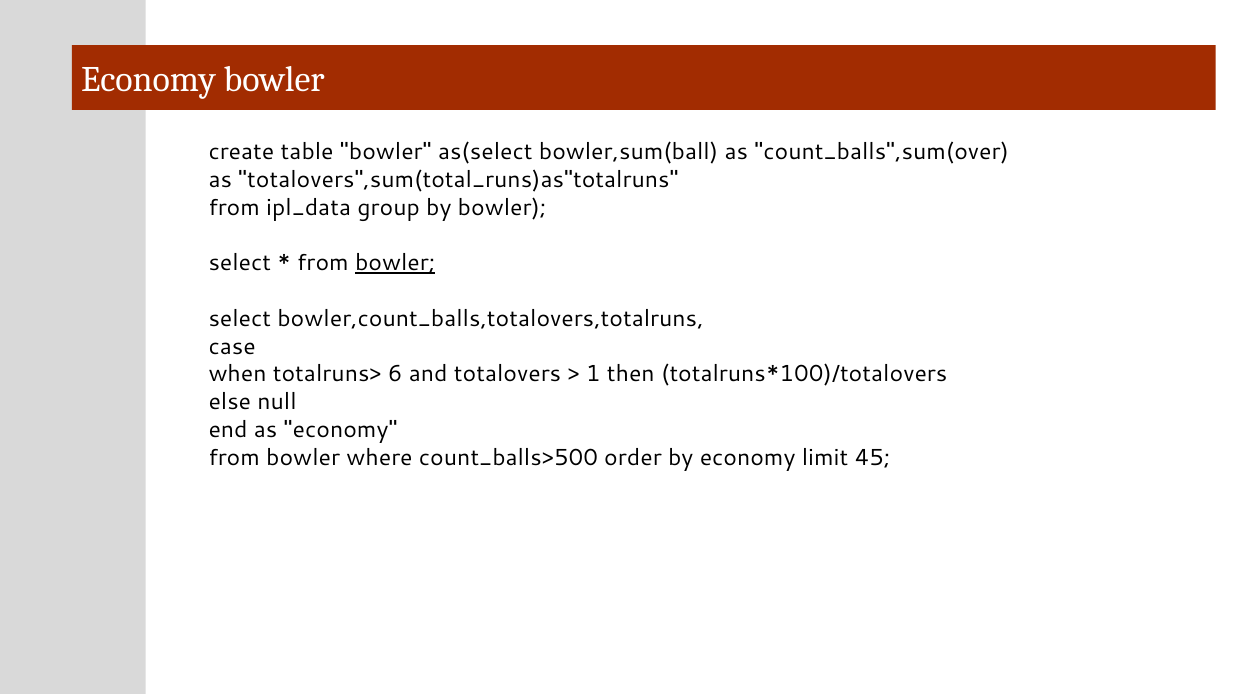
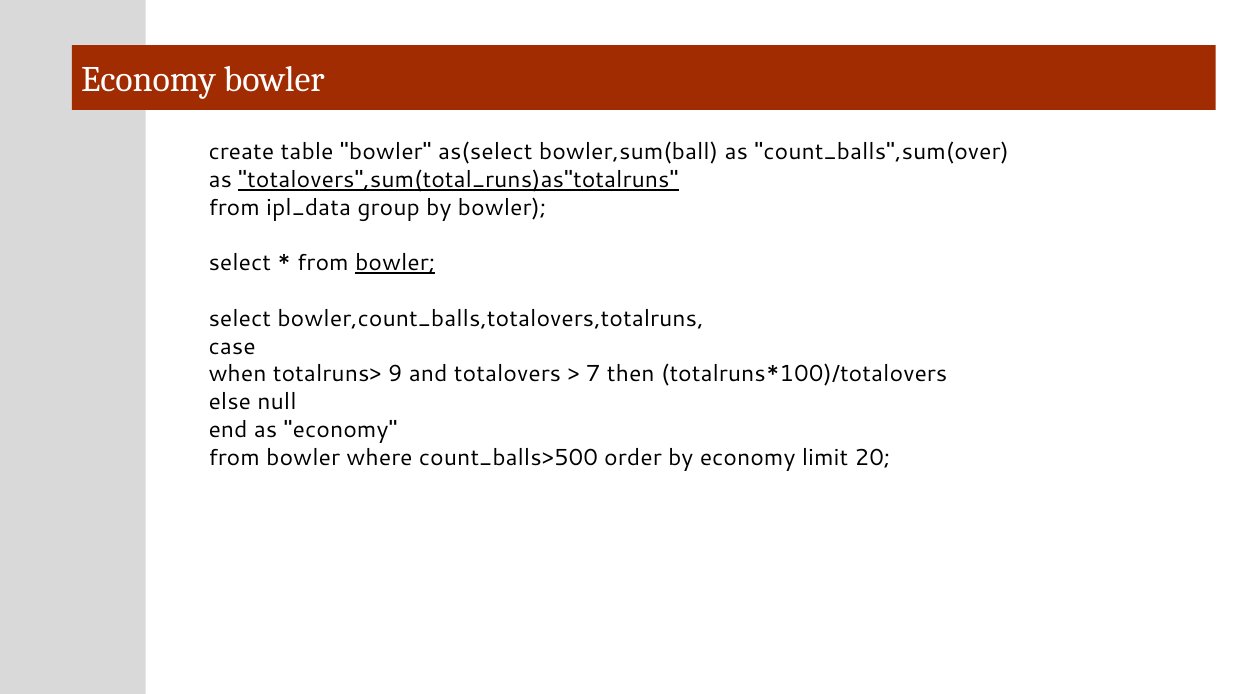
totalovers",sum(total_runs)as"totalruns underline: none -> present (458, 180)
6: 6 -> 9 (395, 374)
1: 1 -> 7 (593, 374)
45: 45 -> 20 (873, 457)
